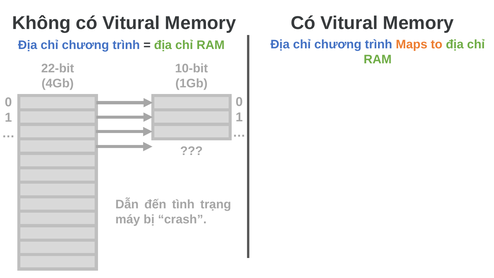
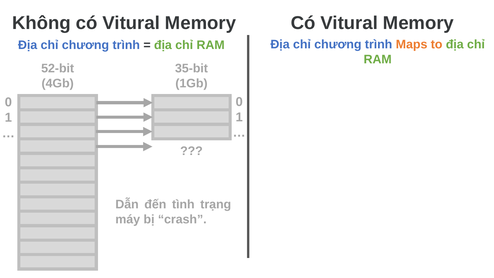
22-bit: 22-bit -> 52-bit (58, 68)
10-bit: 10-bit -> 35-bit (191, 68)
